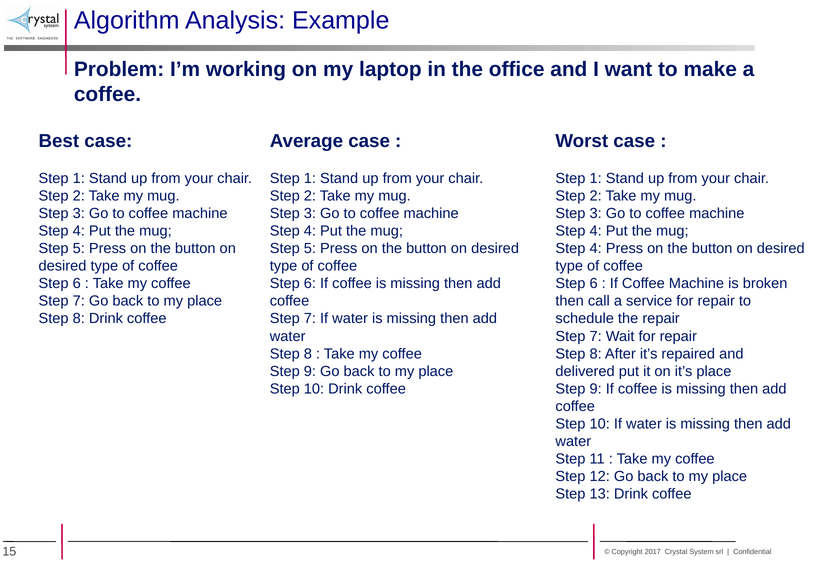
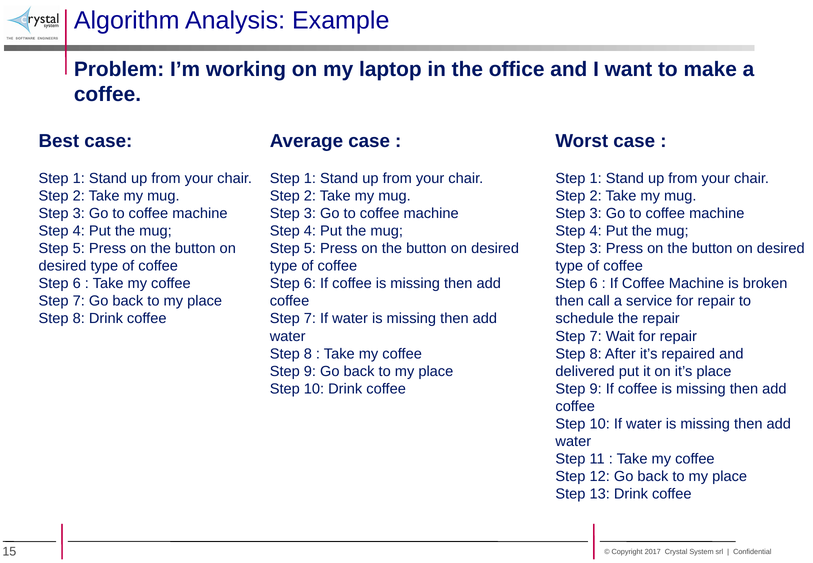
4: 4 -> 3 (596, 249)
